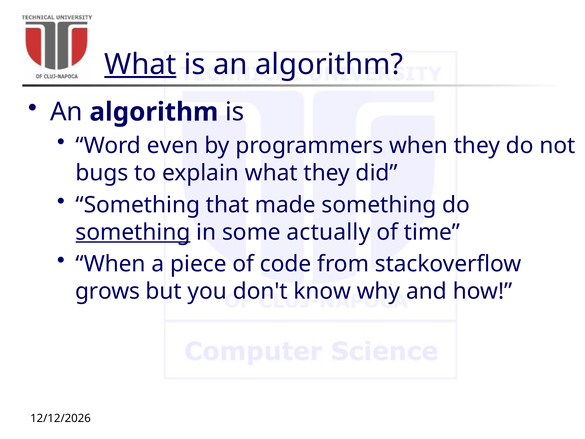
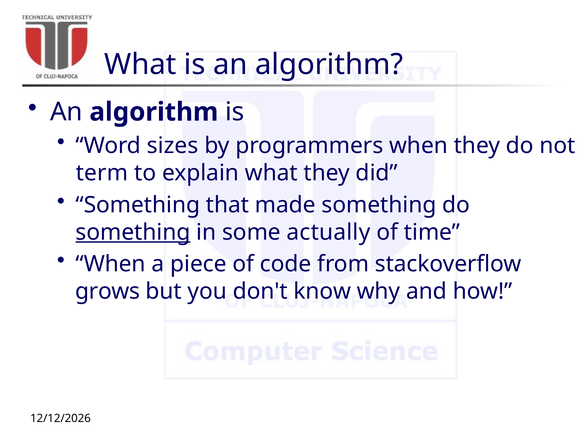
What underline: present -> none (140, 64)
even: even -> sizes (173, 146)
bugs: bugs -> term (102, 173)
